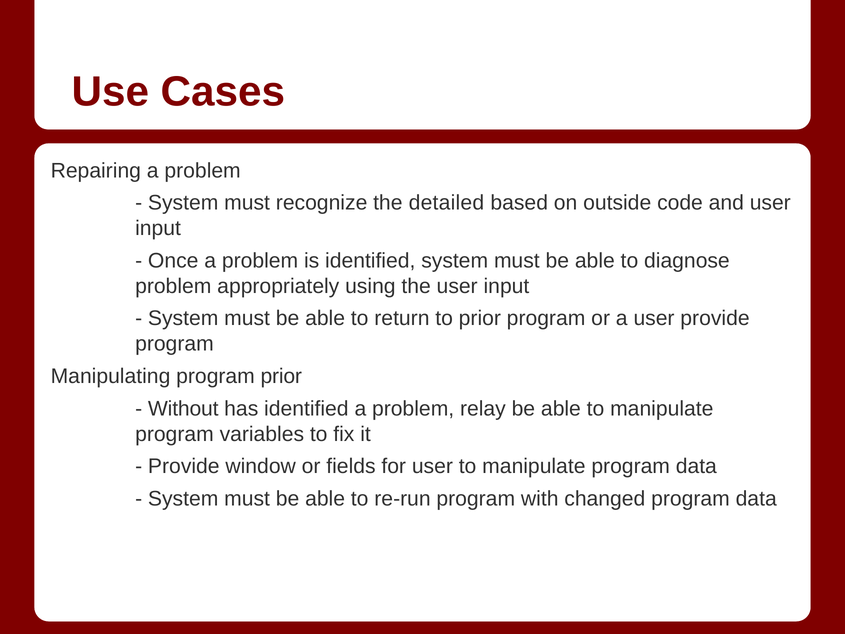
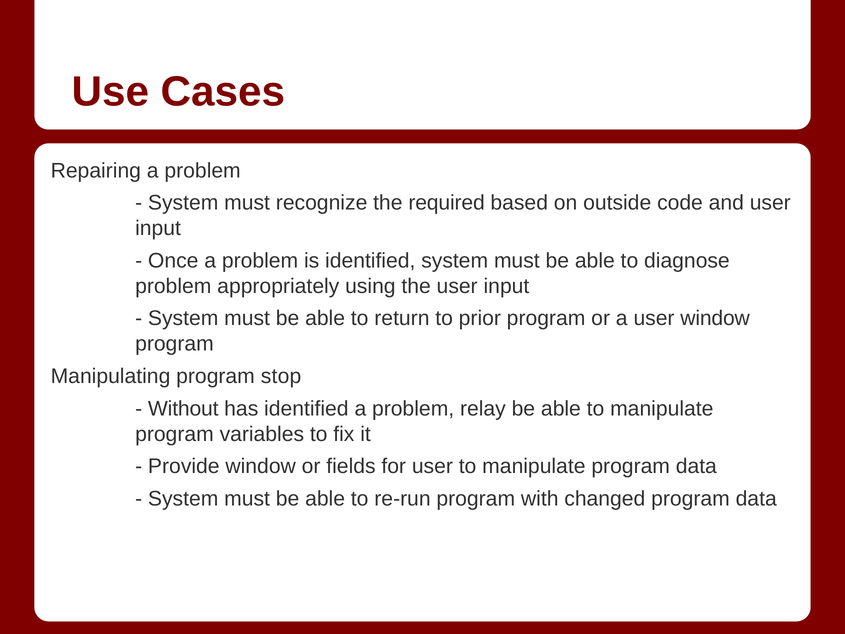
detailed: detailed -> required (447, 203)
user provide: provide -> window (715, 318)
program prior: prior -> stop (281, 376)
